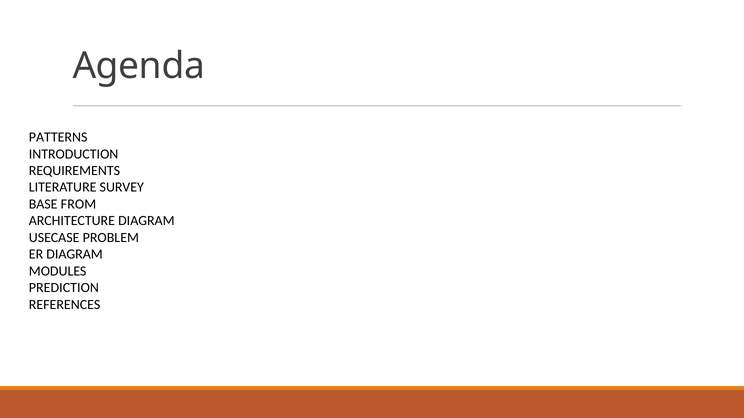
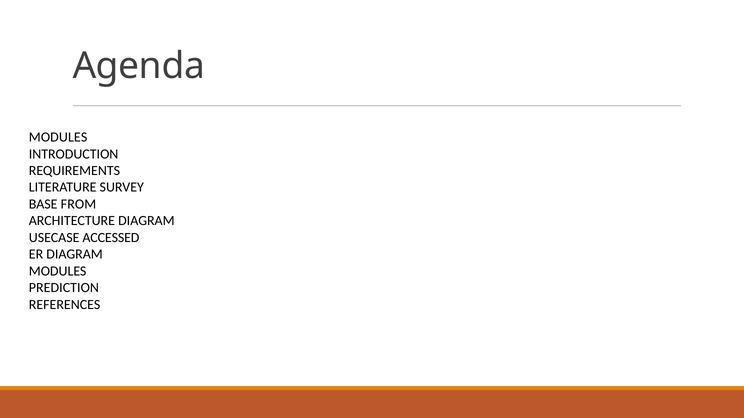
PATTERNS: PATTERNS -> MODULES (58, 137)
PROBLEM: PROBLEM -> ACCESSED (111, 238)
